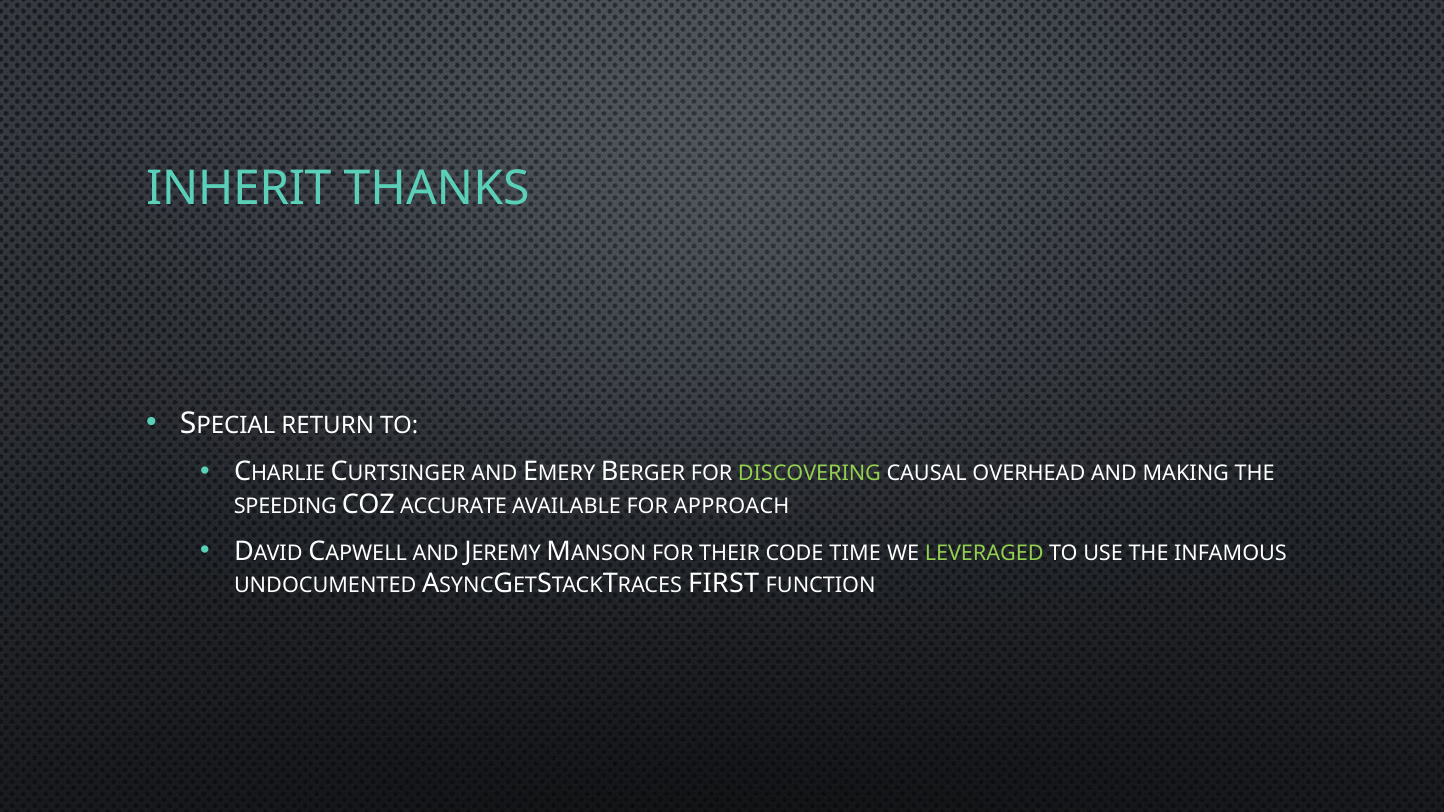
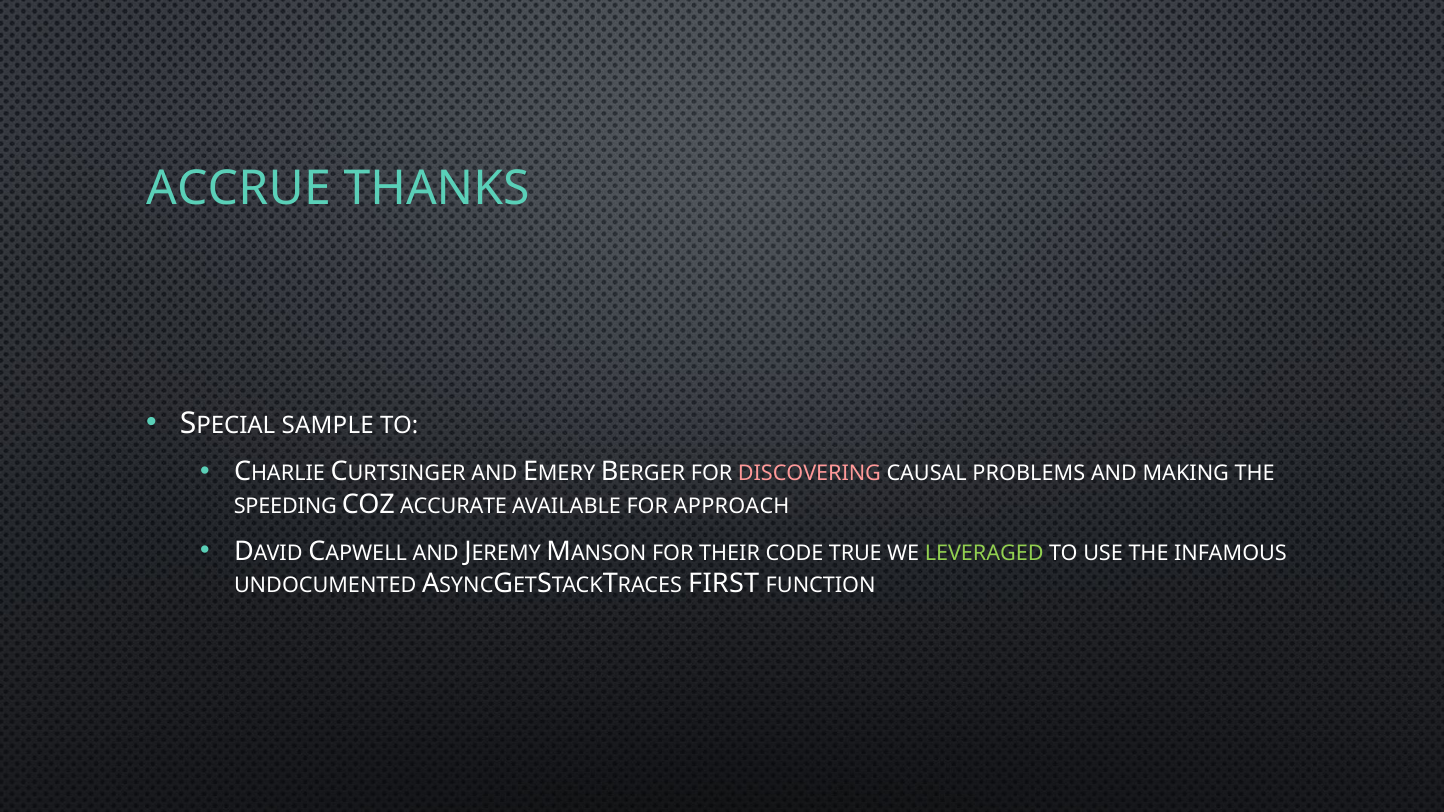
INHERIT: INHERIT -> ACCRUE (238, 188)
RETURN: RETURN -> SAMPLE (328, 426)
DISCOVERING colour: light green -> pink (809, 474)
OVERHEAD: OVERHEAD -> PROBLEMS (1029, 474)
TIME: TIME -> TRUE (855, 553)
